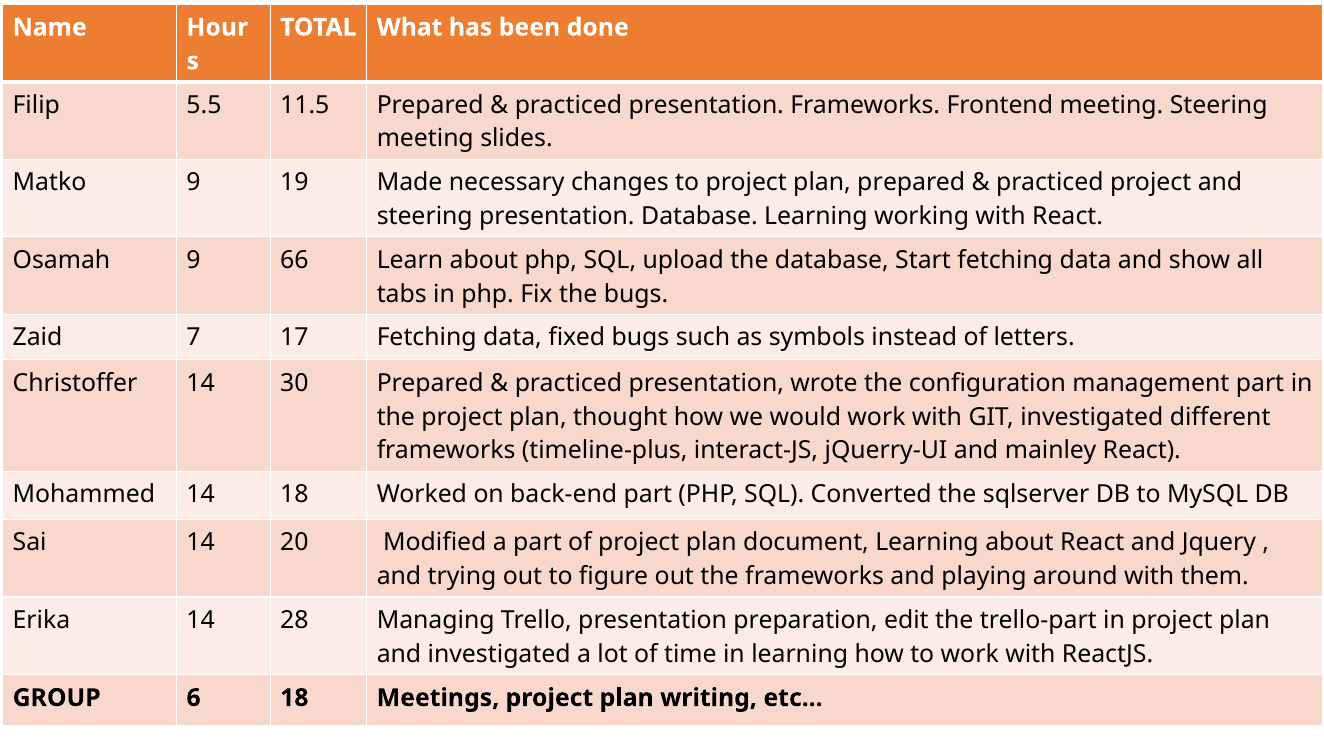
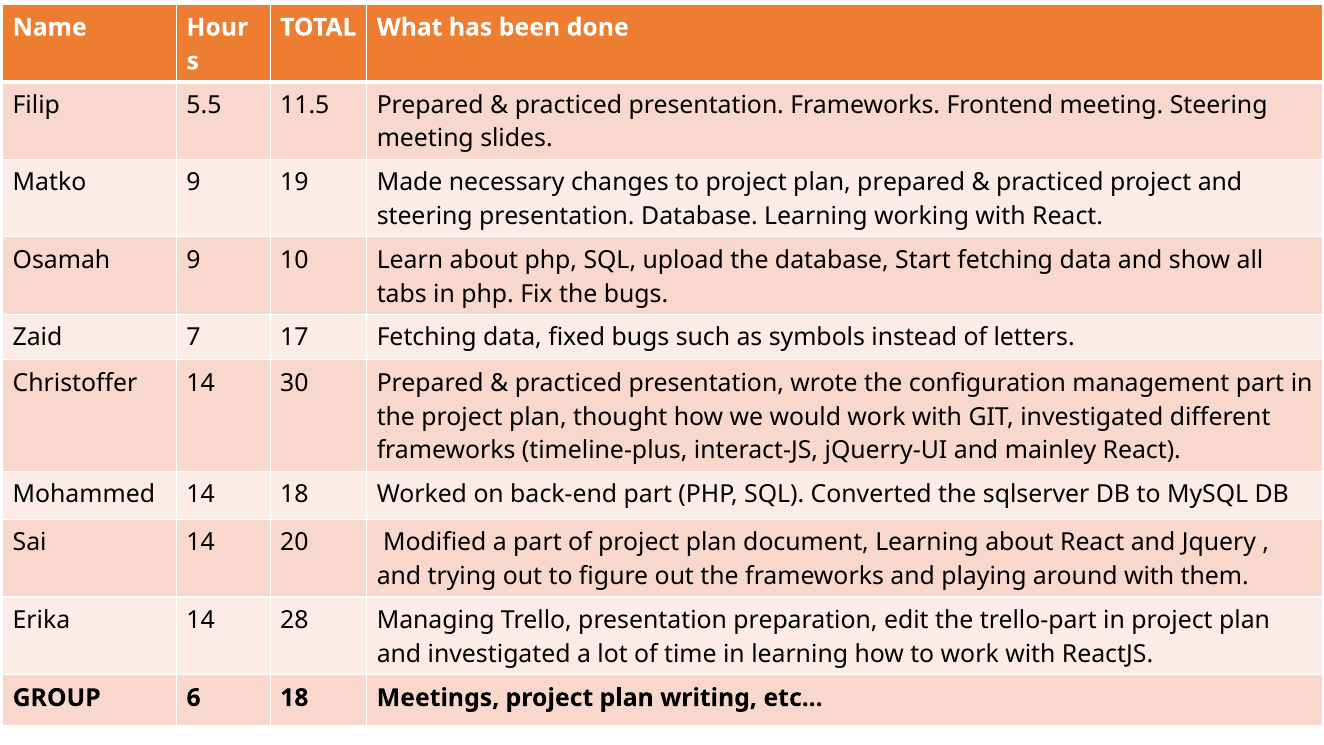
66: 66 -> 10 (294, 260)
